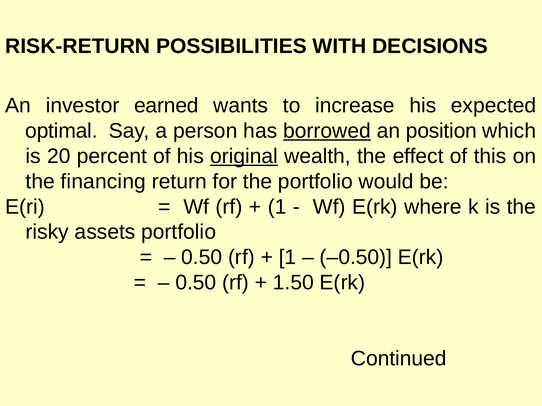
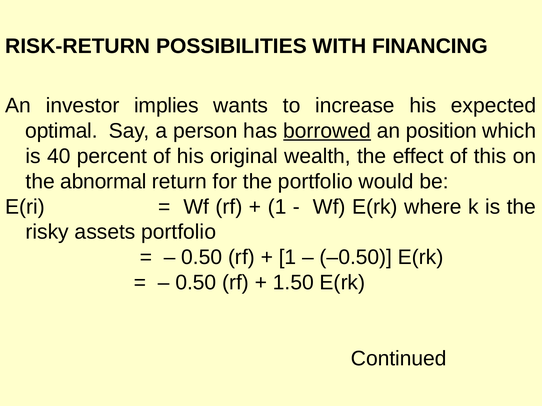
DECISIONS: DECISIONS -> FINANCING (430, 46)
earned: earned -> implies (166, 106)
20: 20 -> 40 (59, 156)
original underline: present -> none (244, 156)
financing: financing -> abnormal (103, 182)
